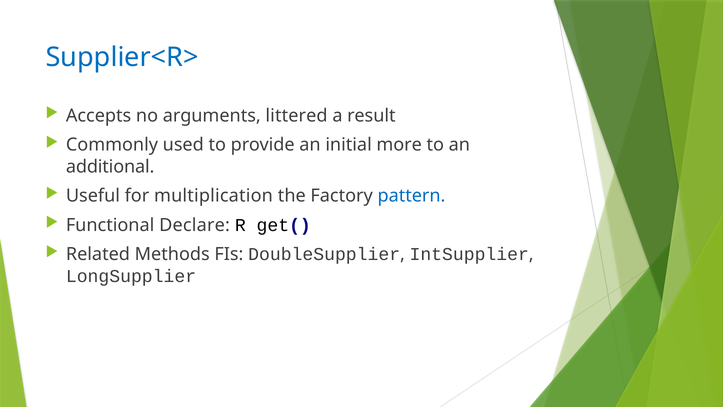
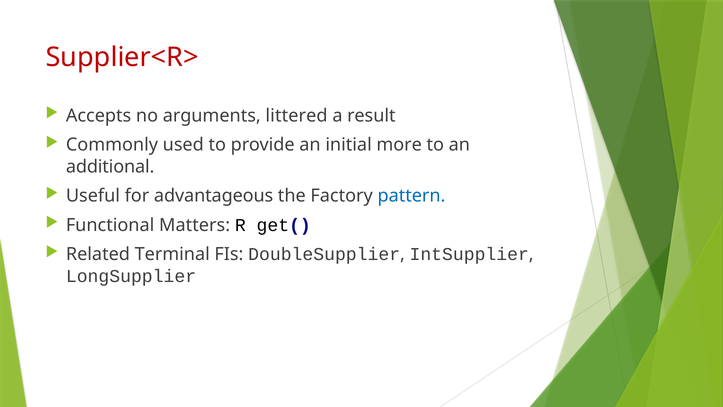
Supplier<R> colour: blue -> red (122, 57)
multiplication: multiplication -> advantageous (214, 196)
Declare: Declare -> Matters (195, 225)
Methods: Methods -> Terminal (172, 254)
